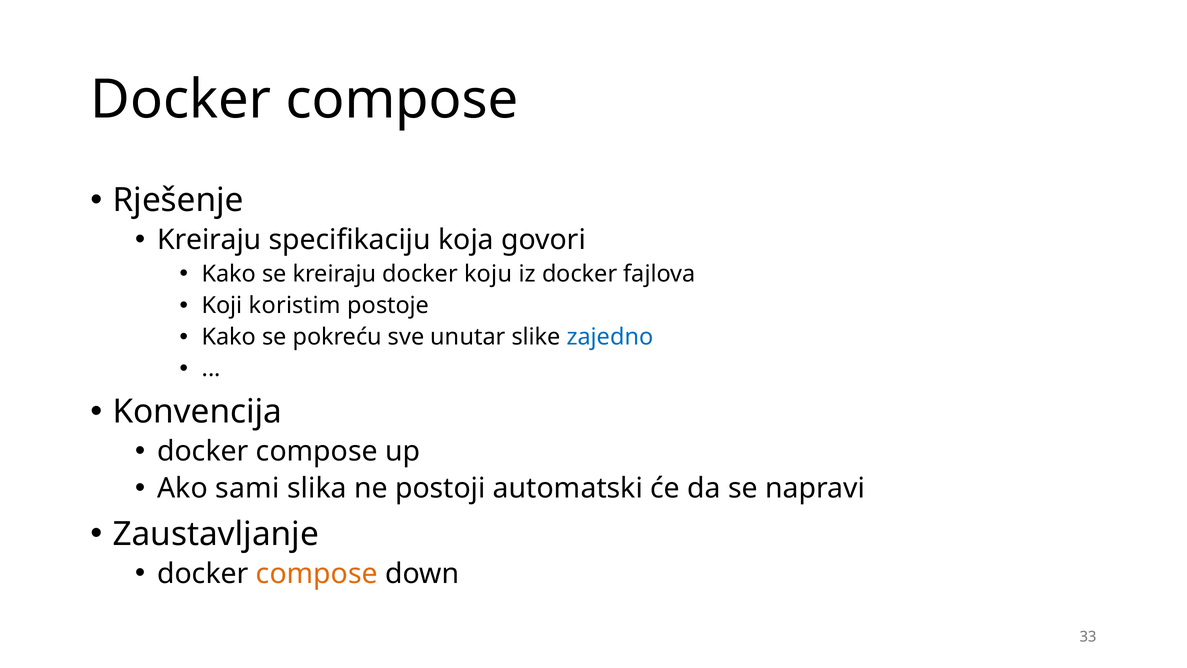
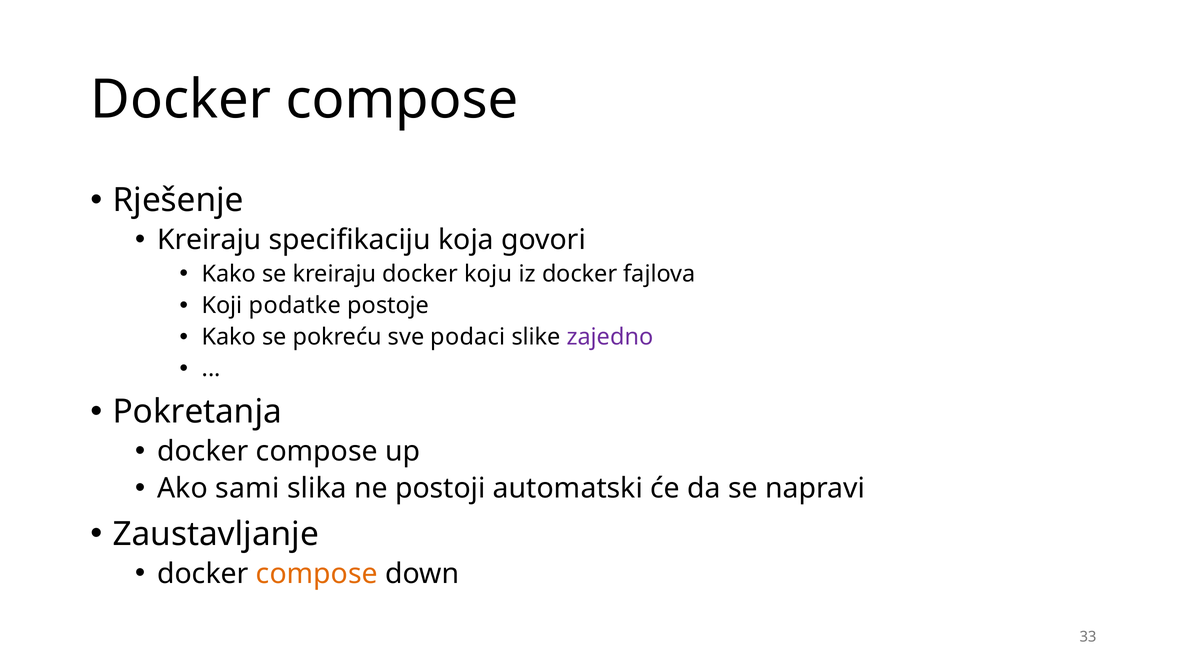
koristim: koristim -> podatke (295, 305)
unutar: unutar -> podaci (468, 337)
zajedno colour: blue -> purple (610, 337)
Konvencija: Konvencija -> Pokretanja (197, 412)
